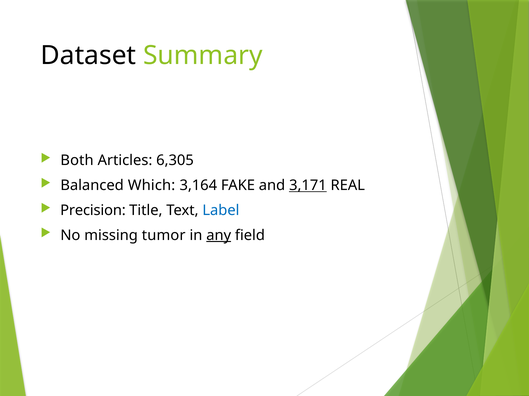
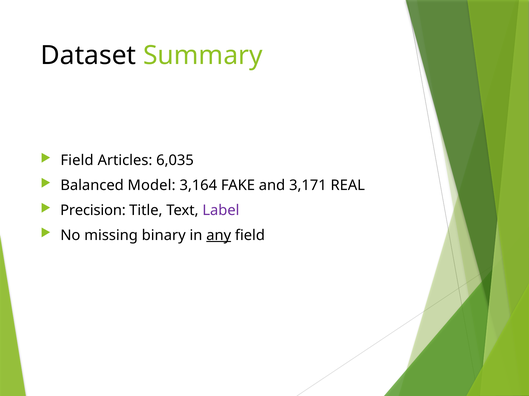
Both: Both -> Field (77, 161)
6,305: 6,305 -> 6,035 (175, 161)
Which: Which -> Model (152, 186)
3,171 underline: present -> none (308, 186)
Label colour: blue -> purple (221, 211)
tumor: tumor -> binary (164, 236)
